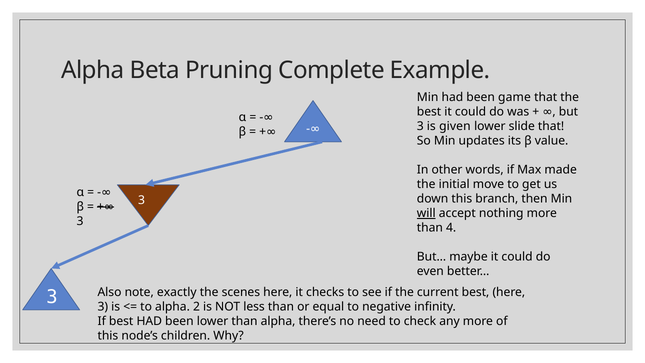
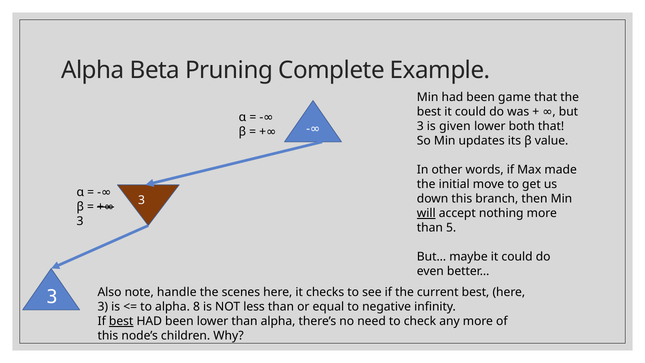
slide: slide -> both (522, 126)
4: 4 -> 5 (451, 228)
exactly: exactly -> handle (177, 292)
2: 2 -> 8 (197, 307)
best underline: none -> present (121, 321)
